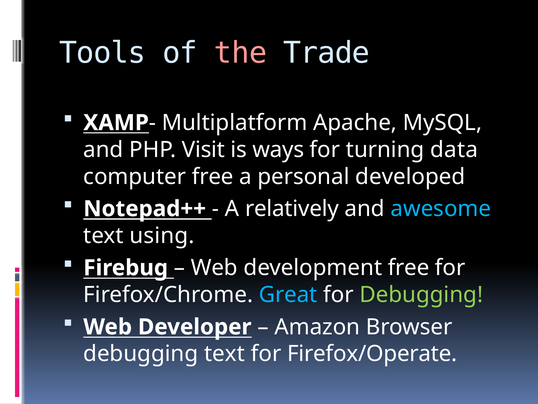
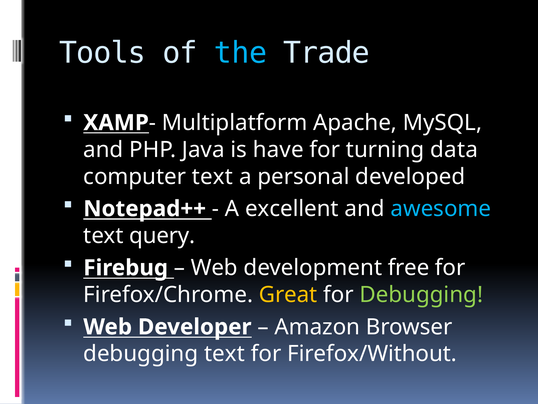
the colour: pink -> light blue (240, 53)
Visit: Visit -> Java (203, 149)
ways: ways -> have (278, 149)
computer free: free -> text (212, 176)
relatively: relatively -> excellent (292, 209)
using: using -> query (162, 235)
Great colour: light blue -> yellow (288, 294)
Firefox/Operate: Firefox/Operate -> Firefox/Without (372, 353)
